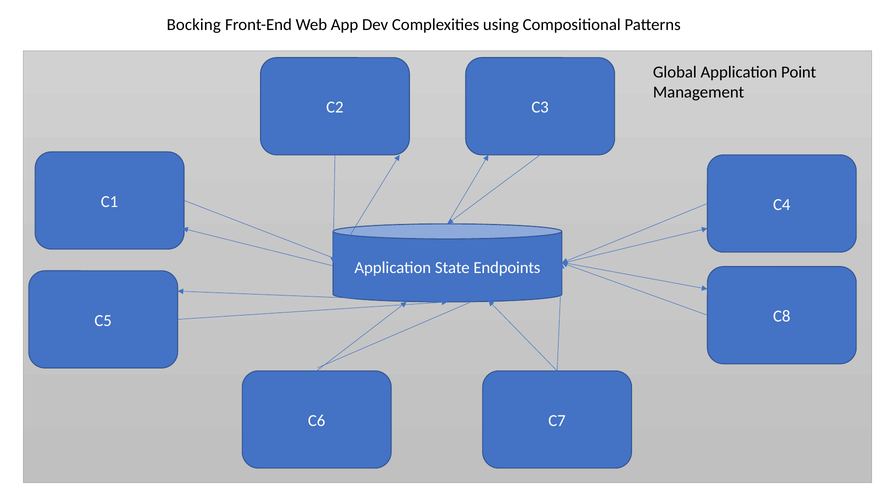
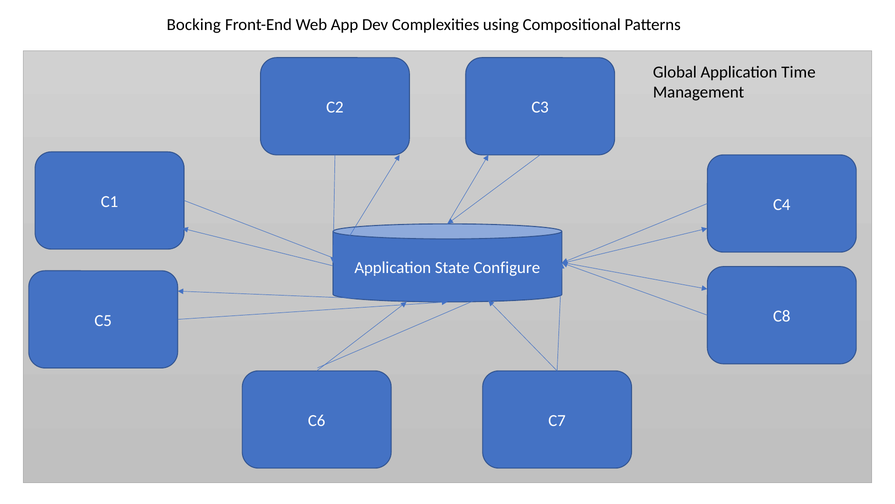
Point: Point -> Time (798, 72)
Endpoints: Endpoints -> Configure (507, 268)
